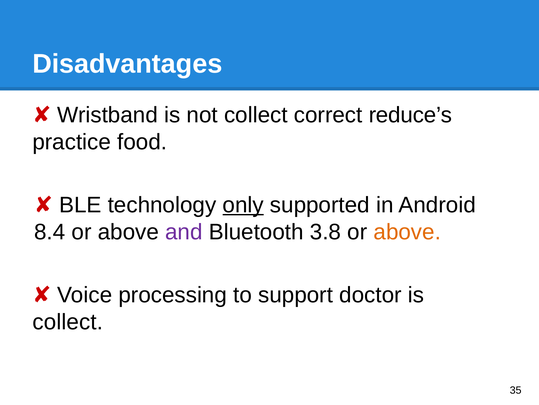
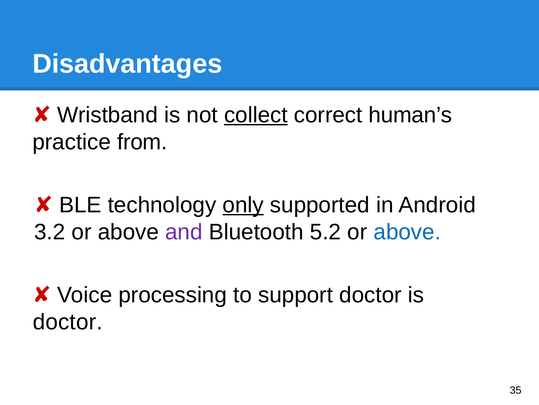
collect underline: none -> present (256, 115)
reduce’s: reduce’s -> human’s (410, 115)
food: food -> from (142, 142)
8.4: 8.4 -> 3.2 (50, 232)
3.8: 3.8 -> 5.2 (326, 232)
above colour: orange -> blue (407, 232)
collect: collect -> doctor (68, 321)
